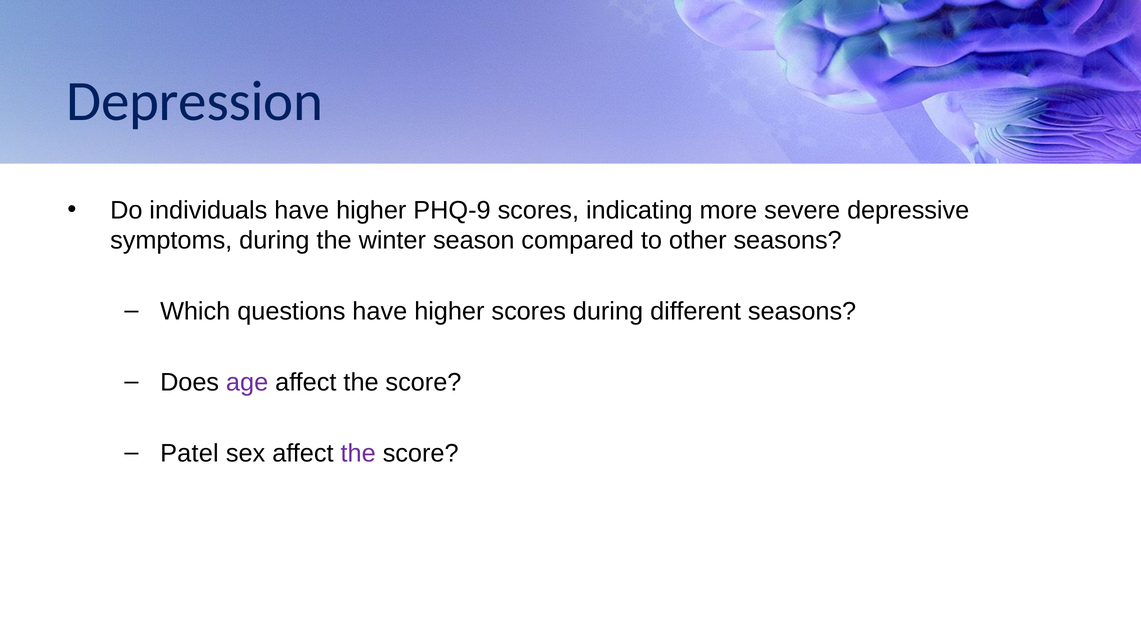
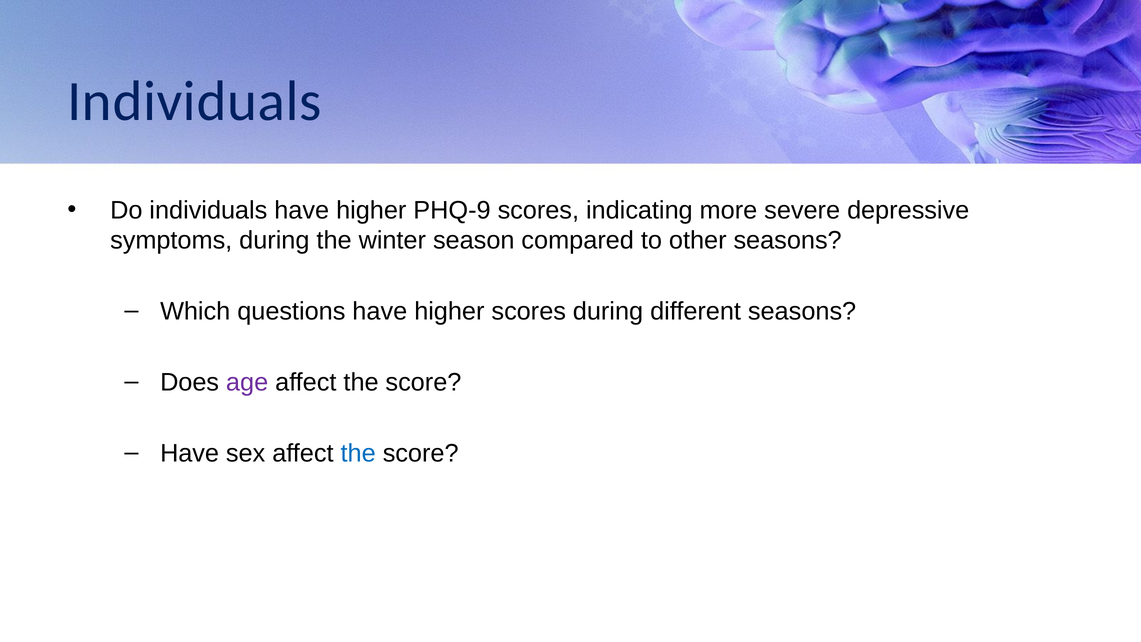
Depression: Depression -> Individuals (194, 102)
Patel: Patel -> Have (190, 453)
the colour: purple -> blue (358, 453)
